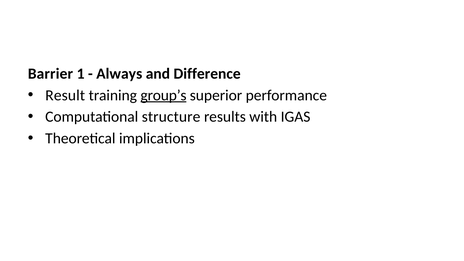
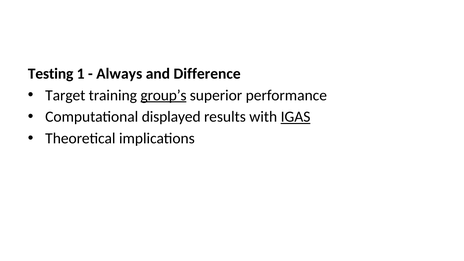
Barrier: Barrier -> Testing (51, 74)
Result: Result -> Target (65, 95)
structure: structure -> displayed (171, 117)
IGAS underline: none -> present (296, 117)
